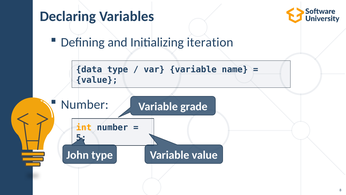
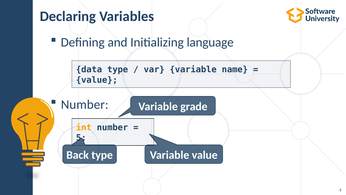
iteration: iteration -> language (210, 42)
John: John -> Back (78, 155)
